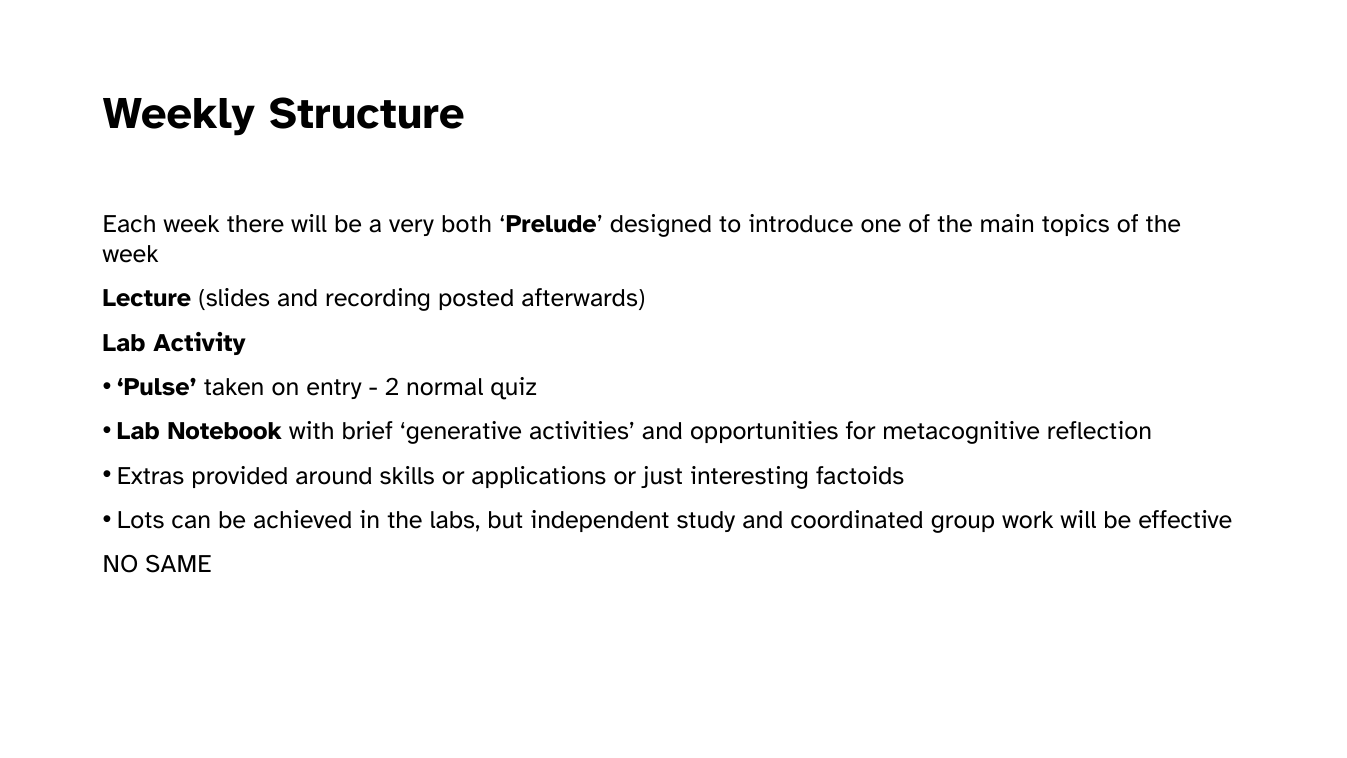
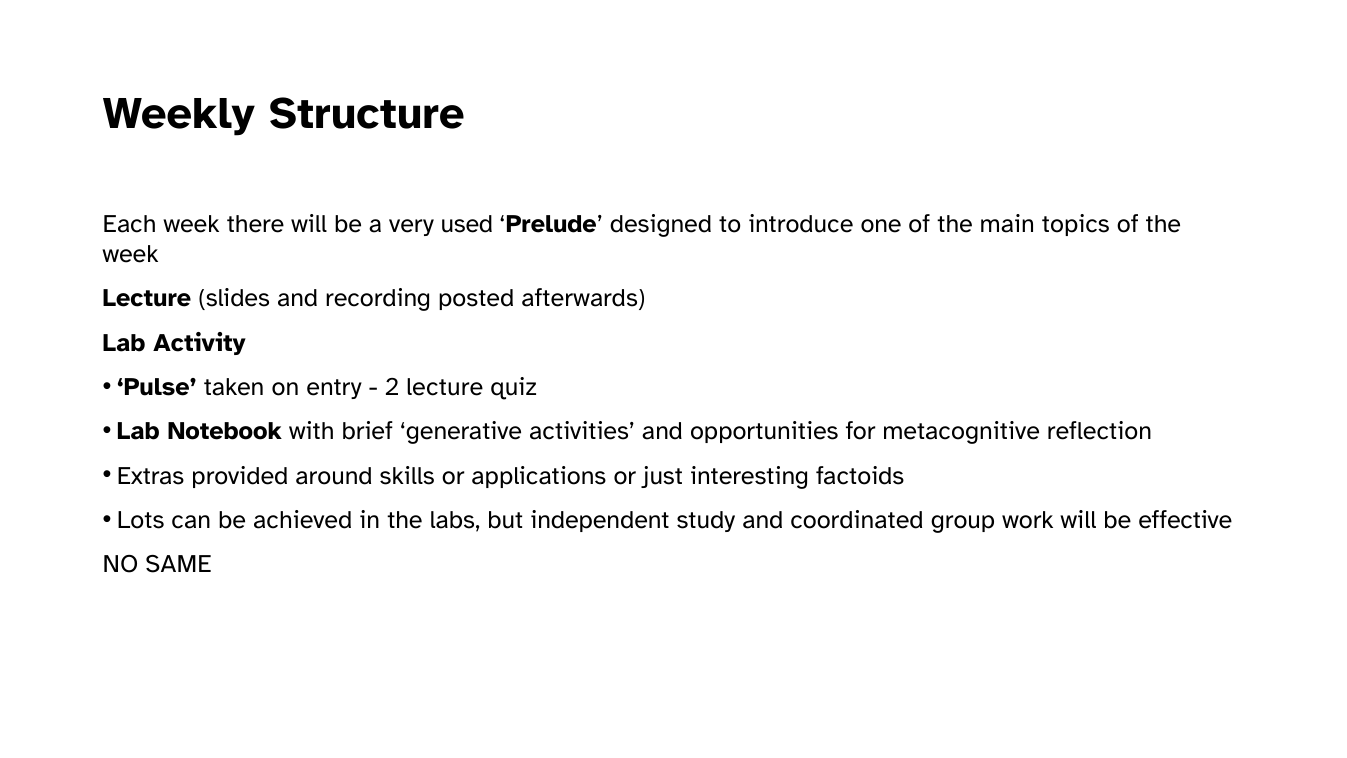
both: both -> used (467, 224)
2 normal: normal -> lecture (445, 387)
